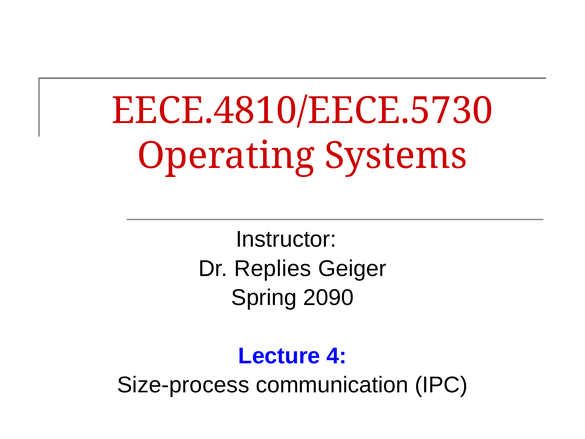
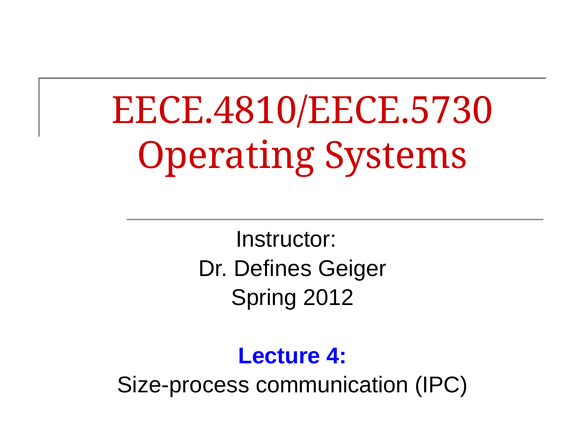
Replies: Replies -> Defines (273, 268)
2090: 2090 -> 2012 (328, 297)
